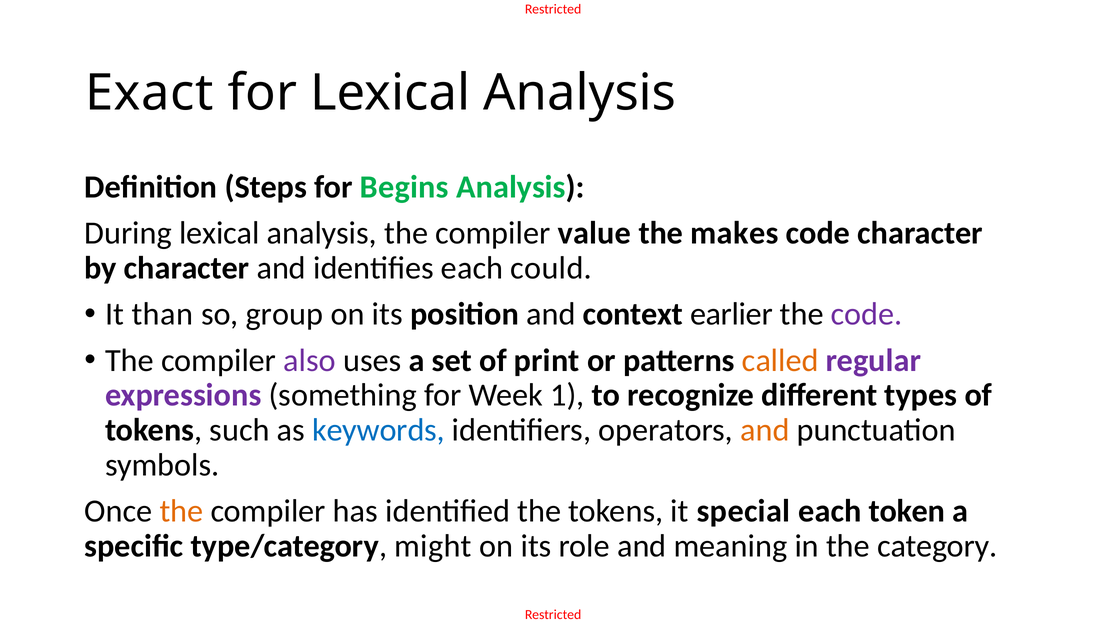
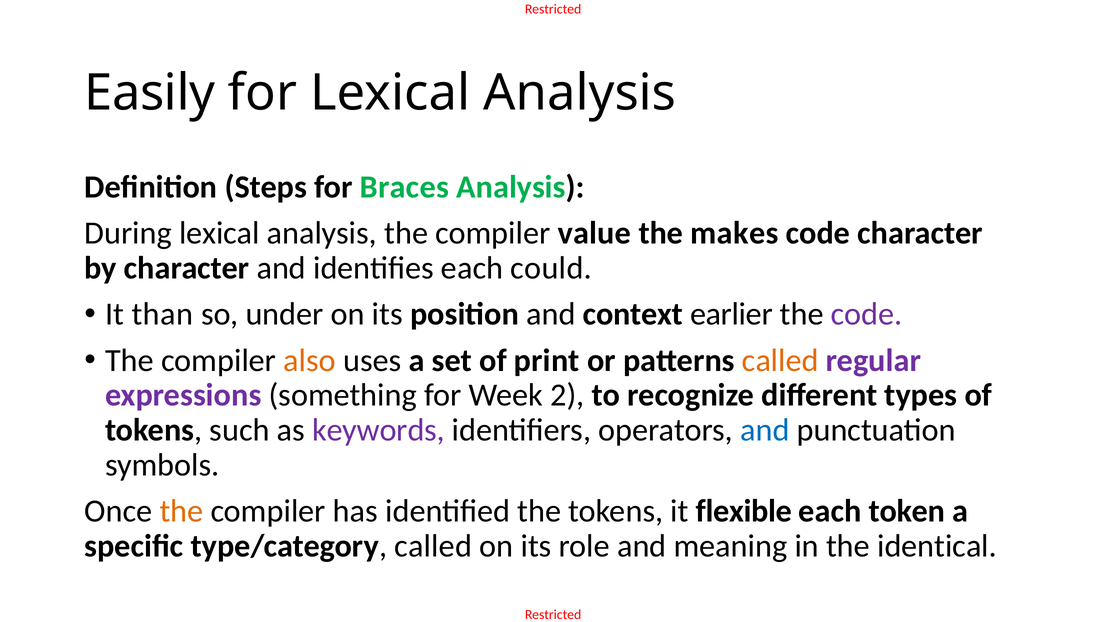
Exact: Exact -> Easily (150, 93)
Begins: Begins -> Braces (404, 187)
group: group -> under (285, 315)
also colour: purple -> orange (310, 361)
1: 1 -> 2 (567, 396)
keywords colour: blue -> purple (378, 431)
and colour: orange -> blue (765, 431)
special: special -> flexible (744, 512)
type/category might: might -> called (433, 547)
category: category -> identical (937, 547)
